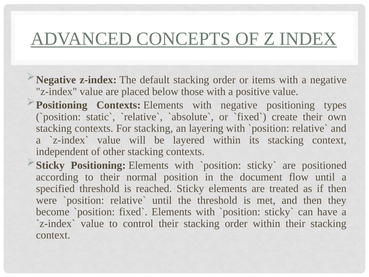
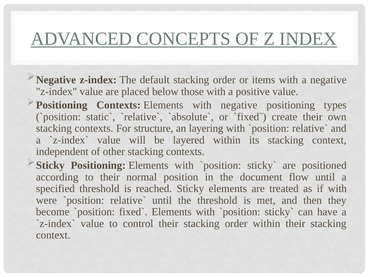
For stacking: stacking -> structure (154, 128)
if then: then -> with (337, 188)
